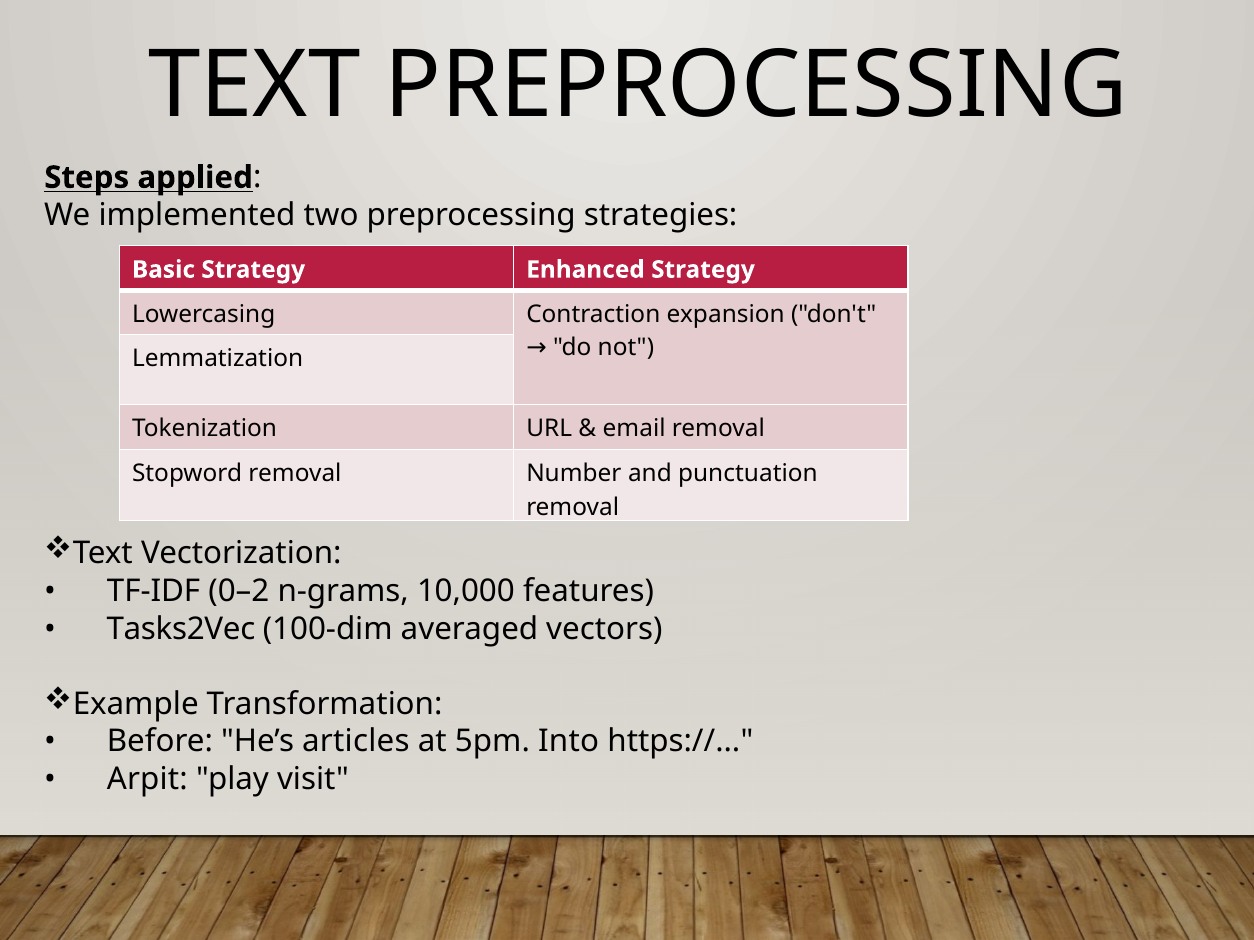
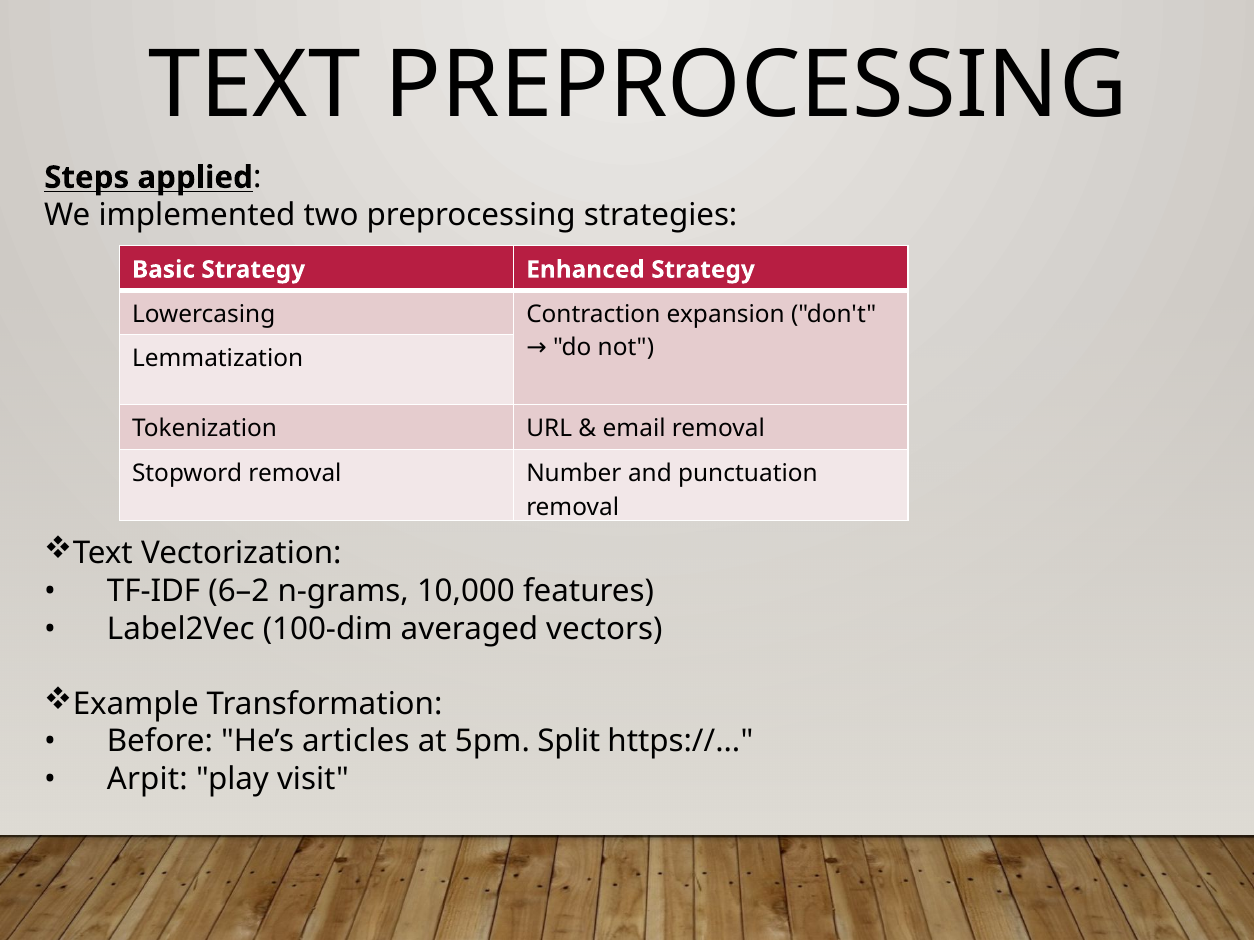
0–2: 0–2 -> 6–2 (239, 591)
Tasks2Vec: Tasks2Vec -> Label2Vec (181, 629)
Into: Into -> Split (569, 742)
